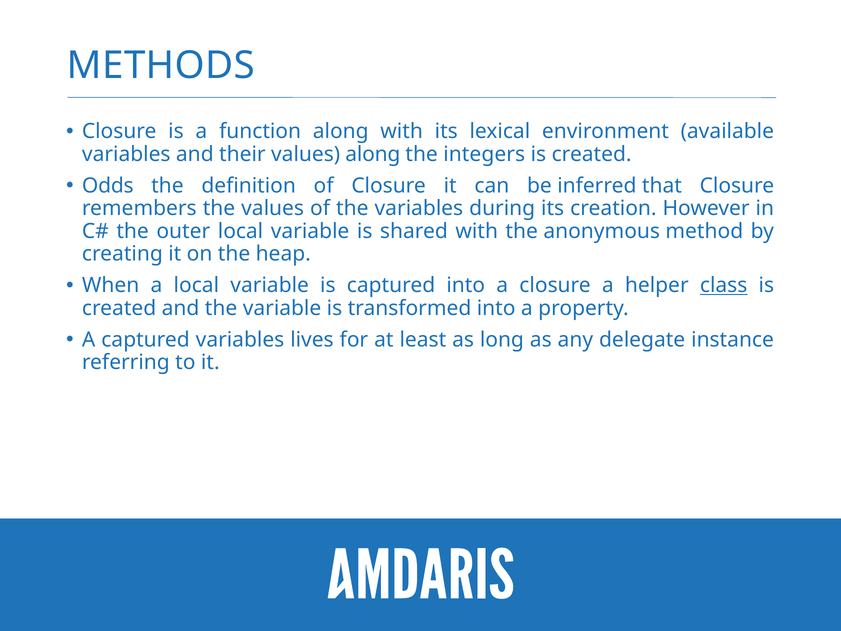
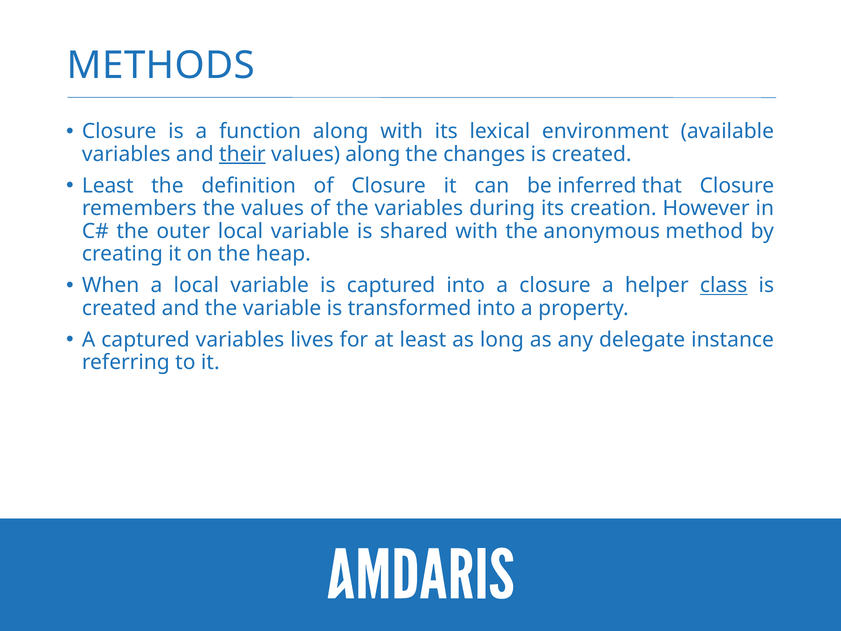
their underline: none -> present (242, 154)
integers: integers -> changes (484, 154)
Odds: Odds -> Least (108, 186)
